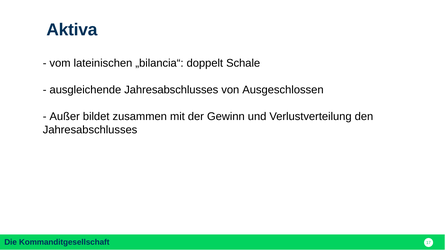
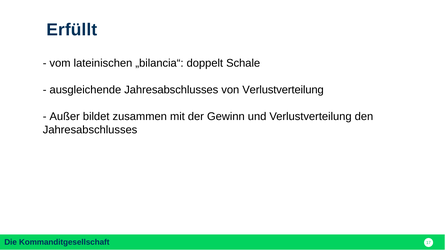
Aktiva: Aktiva -> Erfüllt (72, 30)
von Ausgeschlossen: Ausgeschlossen -> Verlustverteilung (283, 90)
